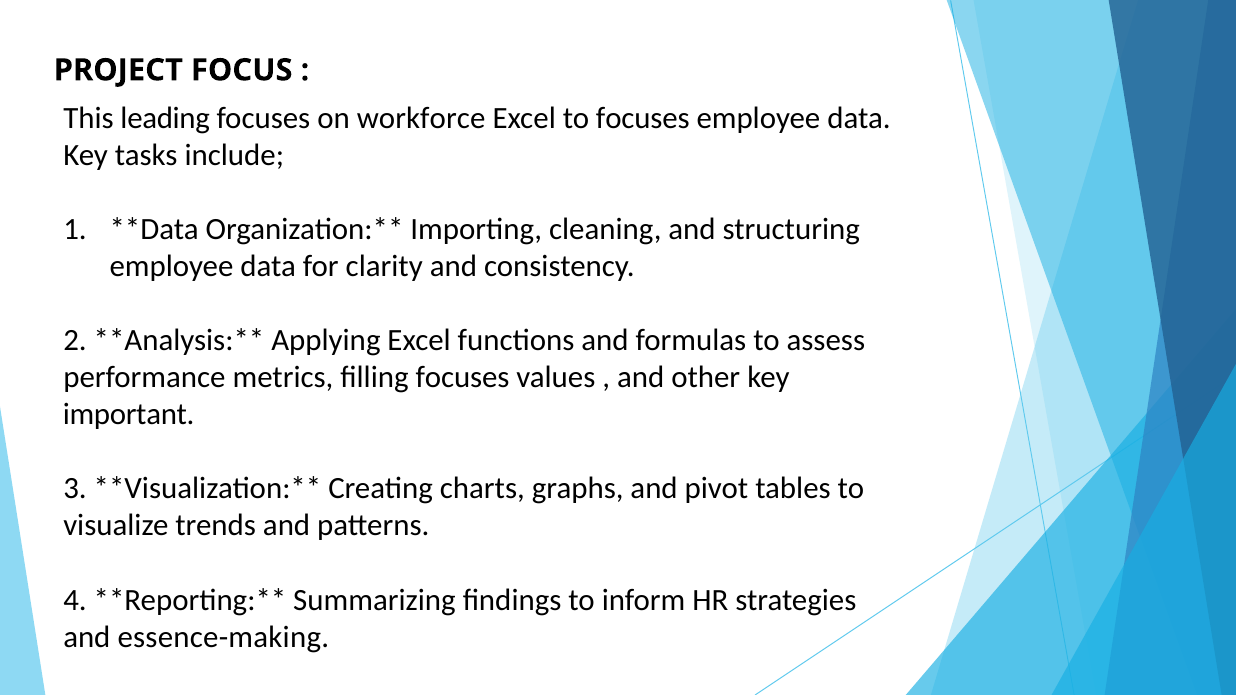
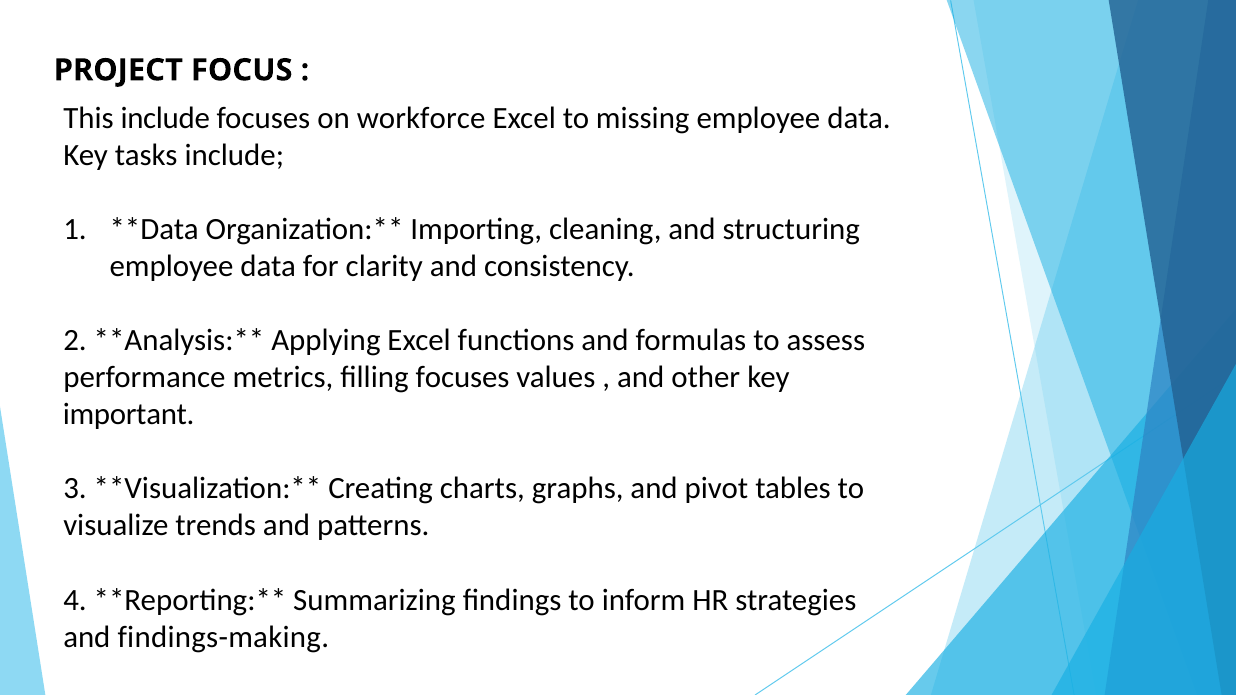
This leading: leading -> include (165, 118)
to focuses: focuses -> missing (643, 118)
essence-making: essence-making -> findings-making (223, 637)
